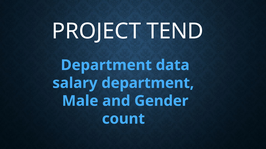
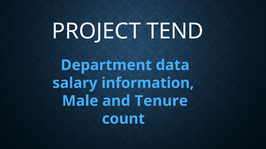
salary department: department -> information (148, 83)
Gender: Gender -> Tenure (161, 101)
